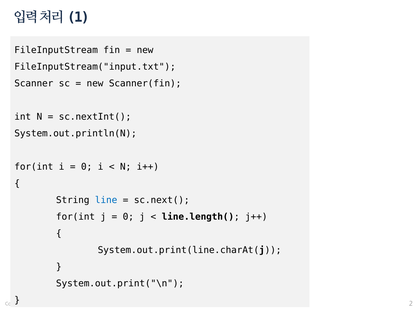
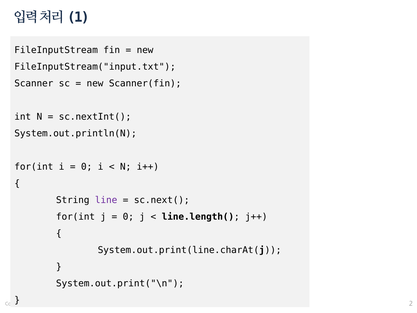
line colour: blue -> purple (106, 200)
